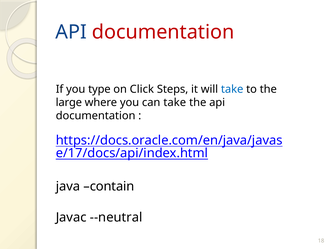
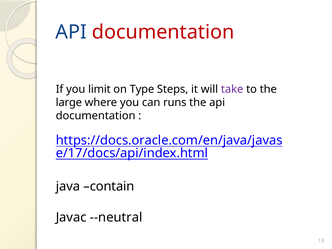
type: type -> limit (99, 89)
Click: Click -> Type (142, 89)
take colour: blue -> purple (232, 89)
can take: take -> runs (175, 103)
